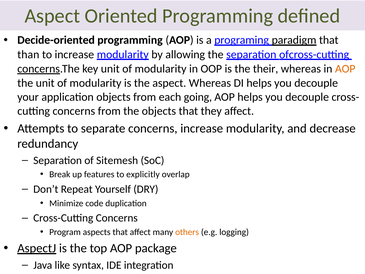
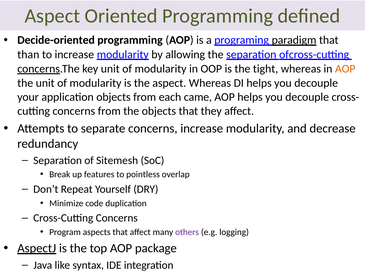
their: their -> tight (266, 69)
going: going -> came (198, 97)
explicitly: explicitly -> pointless (143, 174)
others colour: orange -> purple (187, 232)
